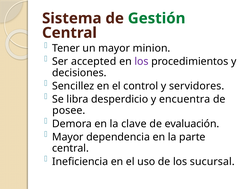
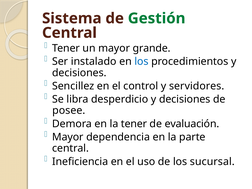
minion: minion -> grande (152, 48)
accepted: accepted -> instalado (94, 61)
los colour: purple -> blue (141, 61)
desperdicio y encuentra: encuentra -> decisiones (185, 99)
la clave: clave -> tener (134, 124)
